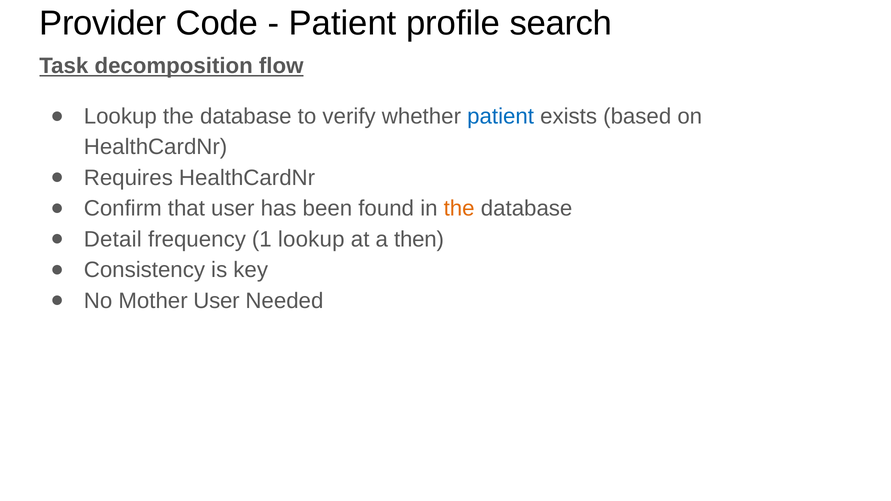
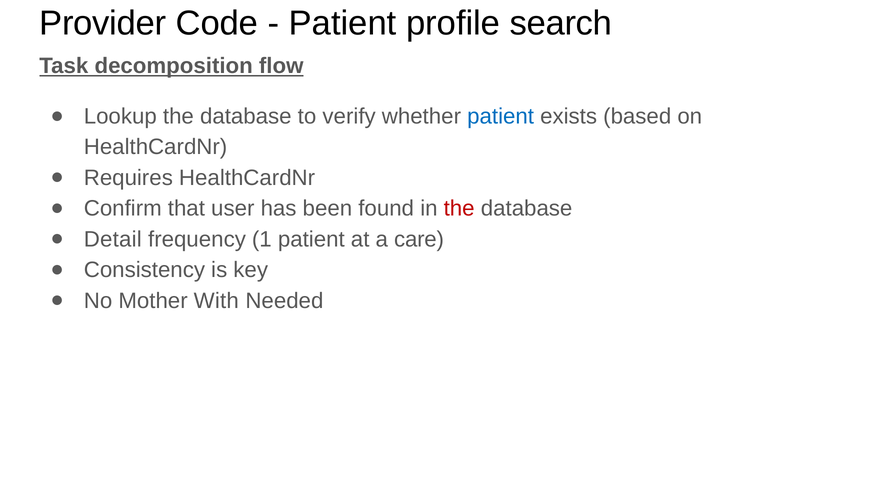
the colour: orange -> red (459, 209)
1 lookup: lookup -> patient (311, 239)
then: then -> care (419, 239)
Mother User: User -> With (216, 301)
